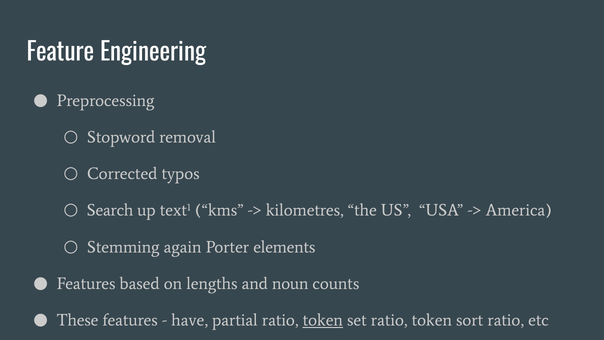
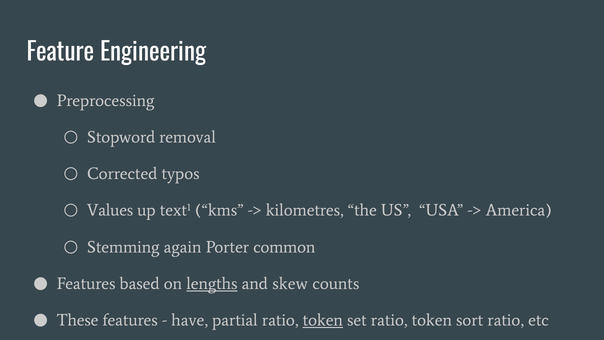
Search: Search -> Values (110, 210)
Porter elements: elements -> common (284, 247)
lengths underline: none -> present (212, 283)
noun: noun -> skew (290, 283)
